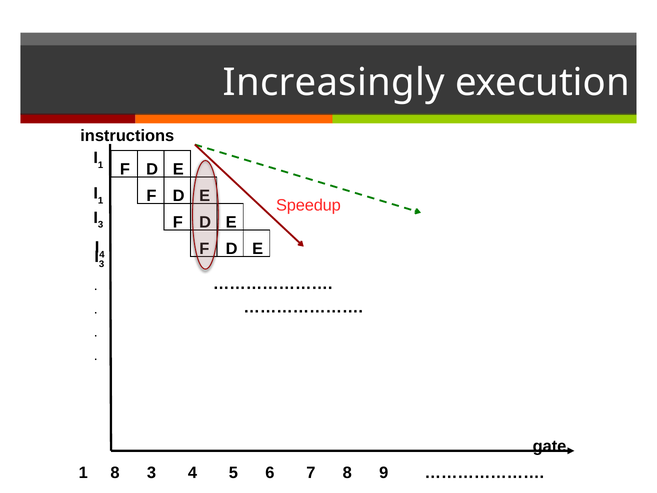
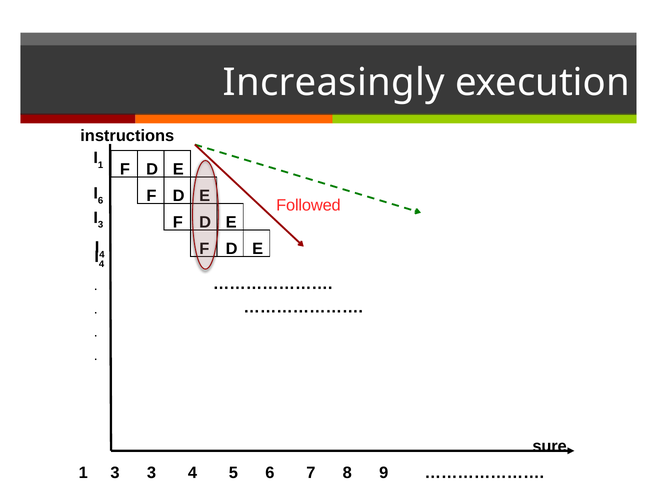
1: 1 -> 6 (101, 200)
Speedup: Speedup -> Followed (308, 205)
3: 3 -> 4 (102, 264)
gate: gate -> sure (550, 446)
1 8: 8 -> 3 (115, 473)
